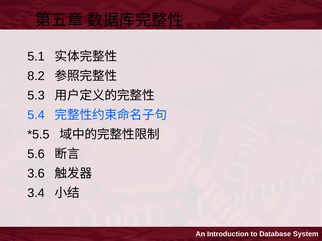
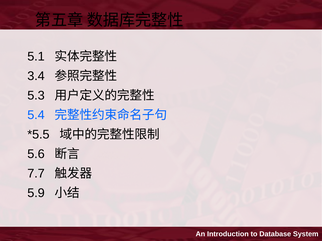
8.2: 8.2 -> 3.4 (36, 76)
3.6: 3.6 -> 7.7 (36, 174)
3.4: 3.4 -> 5.9 (36, 193)
